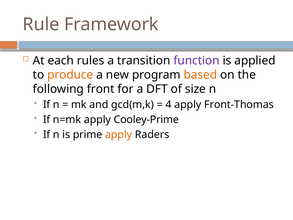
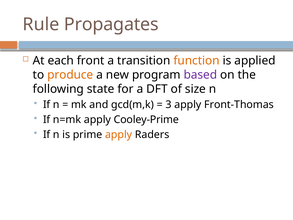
Framework: Framework -> Propagates (111, 24)
rules: rules -> front (91, 61)
function colour: purple -> orange (197, 61)
based colour: orange -> purple (200, 75)
front: front -> state (101, 89)
4: 4 -> 3 (169, 105)
